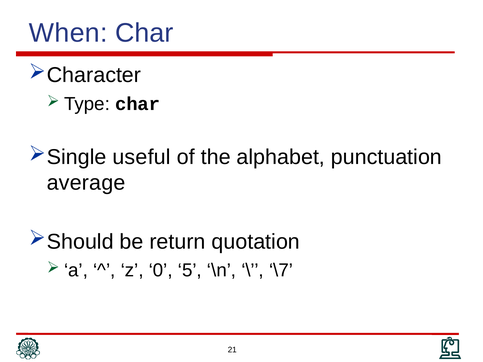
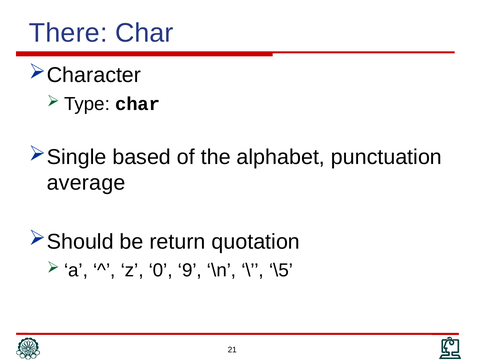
When: When -> There (68, 33)
useful: useful -> based (142, 157)
5: 5 -> 9 (190, 270)
\7: \7 -> \5 (281, 270)
